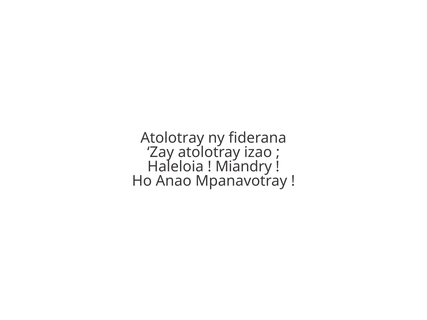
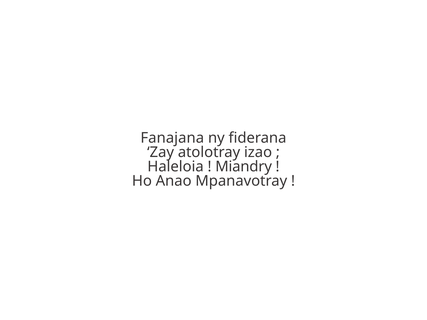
Atolotray: Atolotray -> Fanajana (172, 138)
